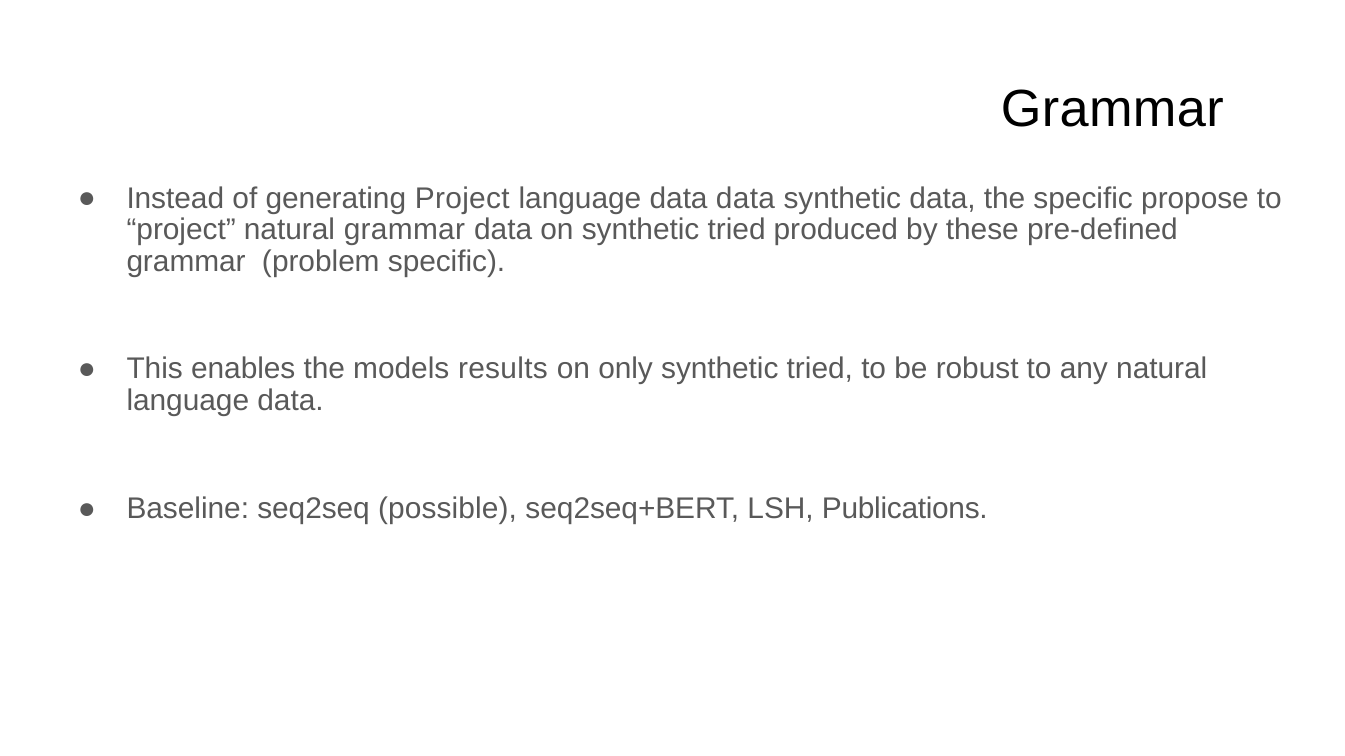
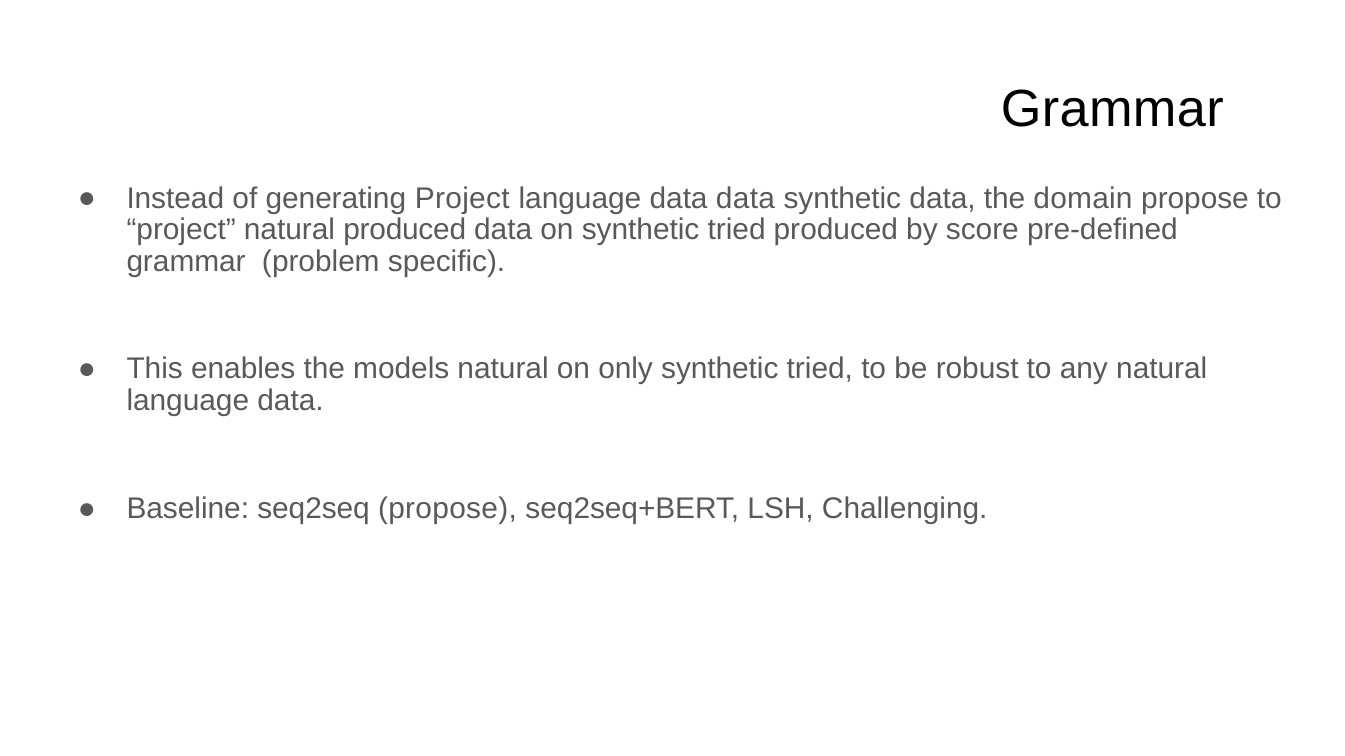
the specific: specific -> domain (1083, 198)
natural grammar: grammar -> produced (405, 230)
these: these -> score (982, 230)
models results: results -> natural (503, 369)
seq2seq possible: possible -> propose (447, 509)
Publications: Publications -> Challenging (905, 509)
